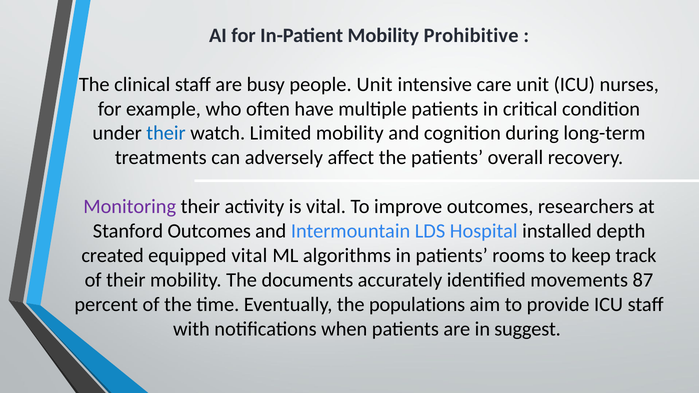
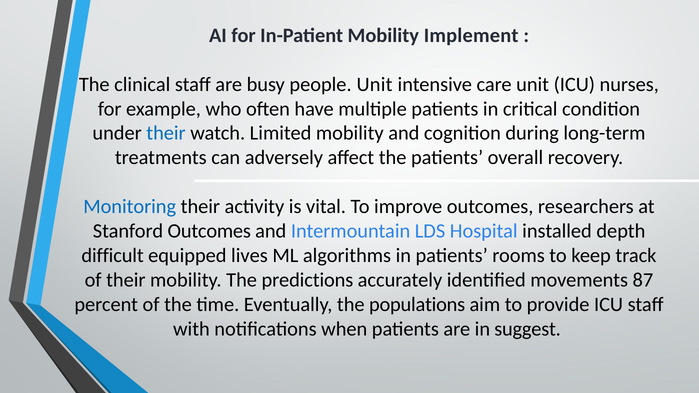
Prohibitive: Prohibitive -> Implement (471, 36)
Monitoring colour: purple -> blue (130, 206)
created: created -> difficult (113, 256)
equipped vital: vital -> lives (249, 256)
documents: documents -> predictions (307, 280)
